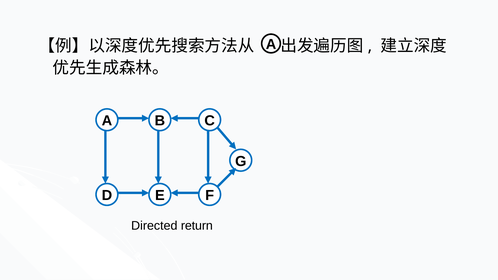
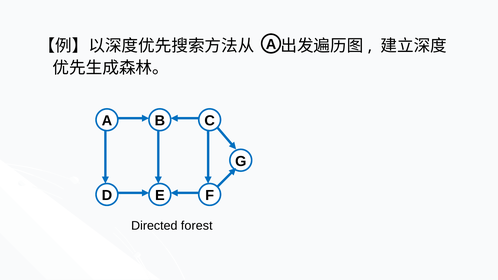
return: return -> forest (197, 226)
